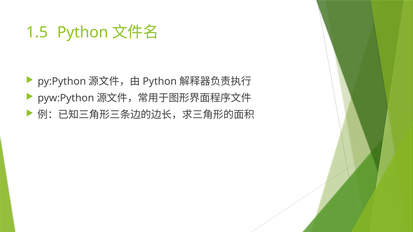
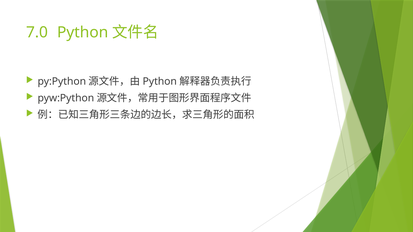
1.5: 1.5 -> 7.0 (37, 33)
